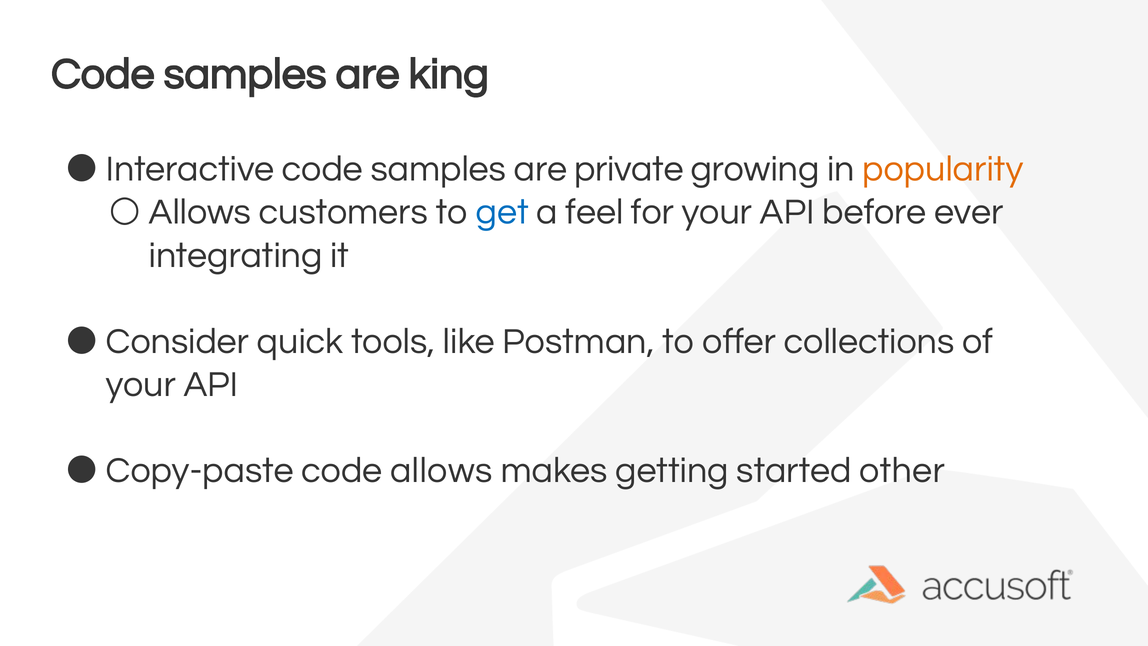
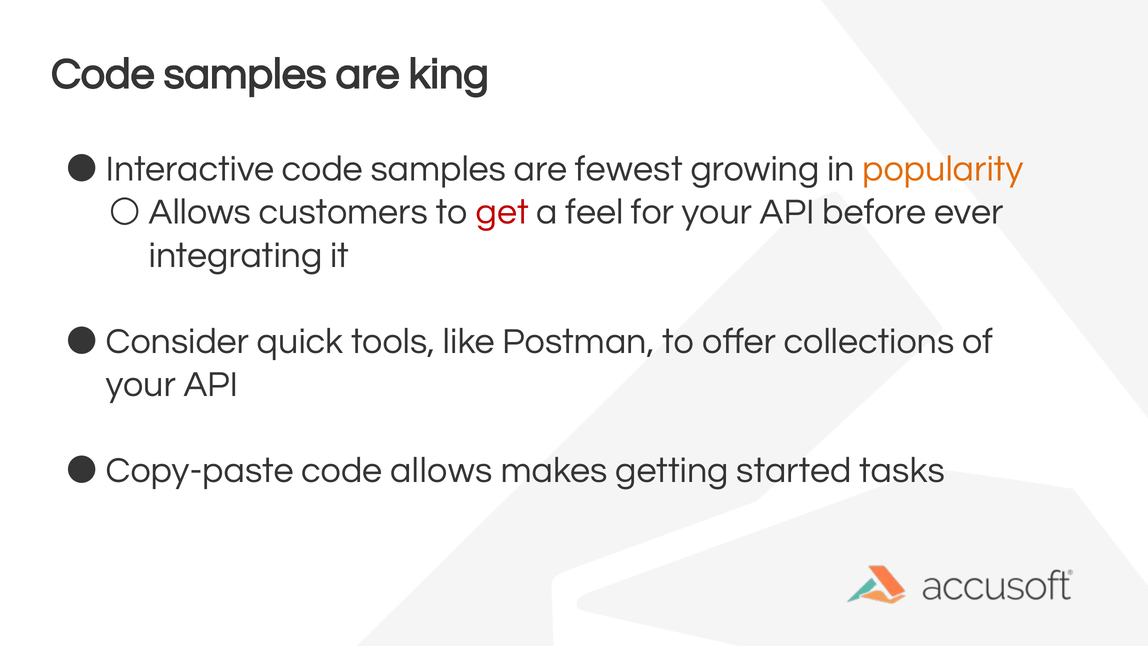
private: private -> fewest (629, 169)
get colour: blue -> red (502, 212)
other: other -> tasks (902, 470)
